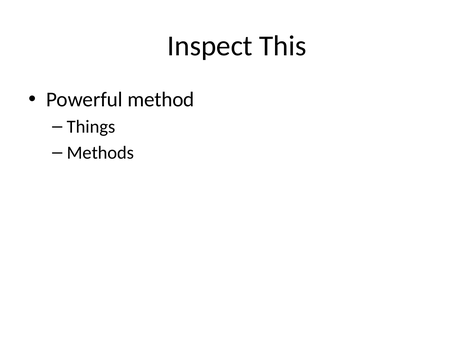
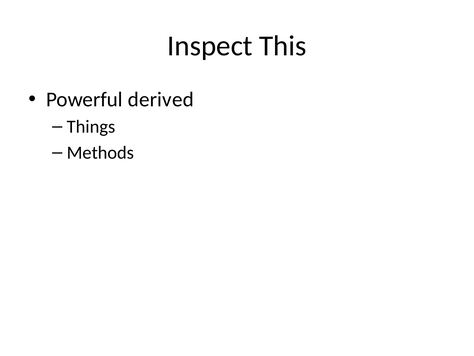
method: method -> derived (161, 99)
